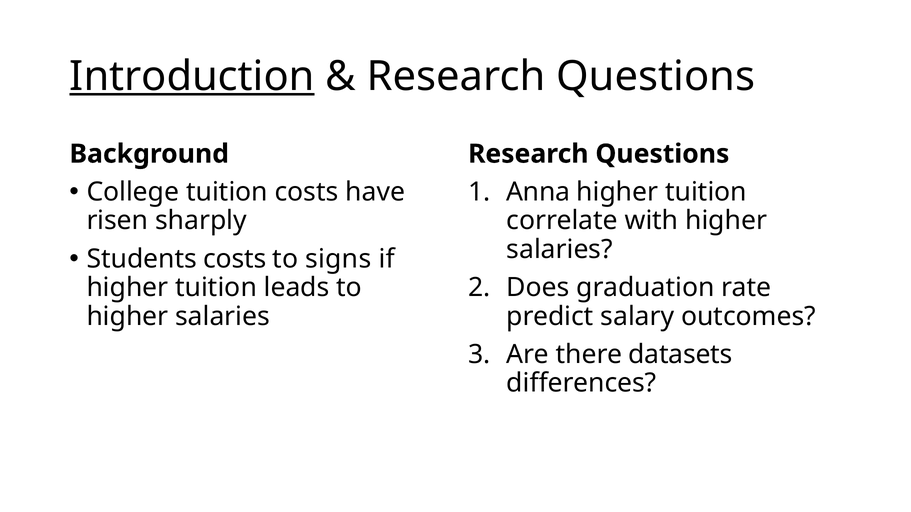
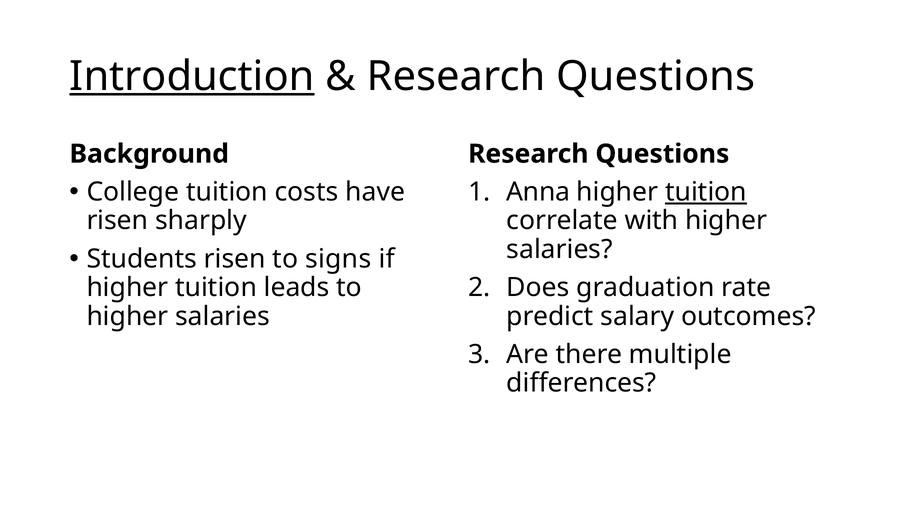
tuition underline: none -> present (706, 192)
Students costs: costs -> risen (235, 259)
datasets: datasets -> multiple (680, 355)
